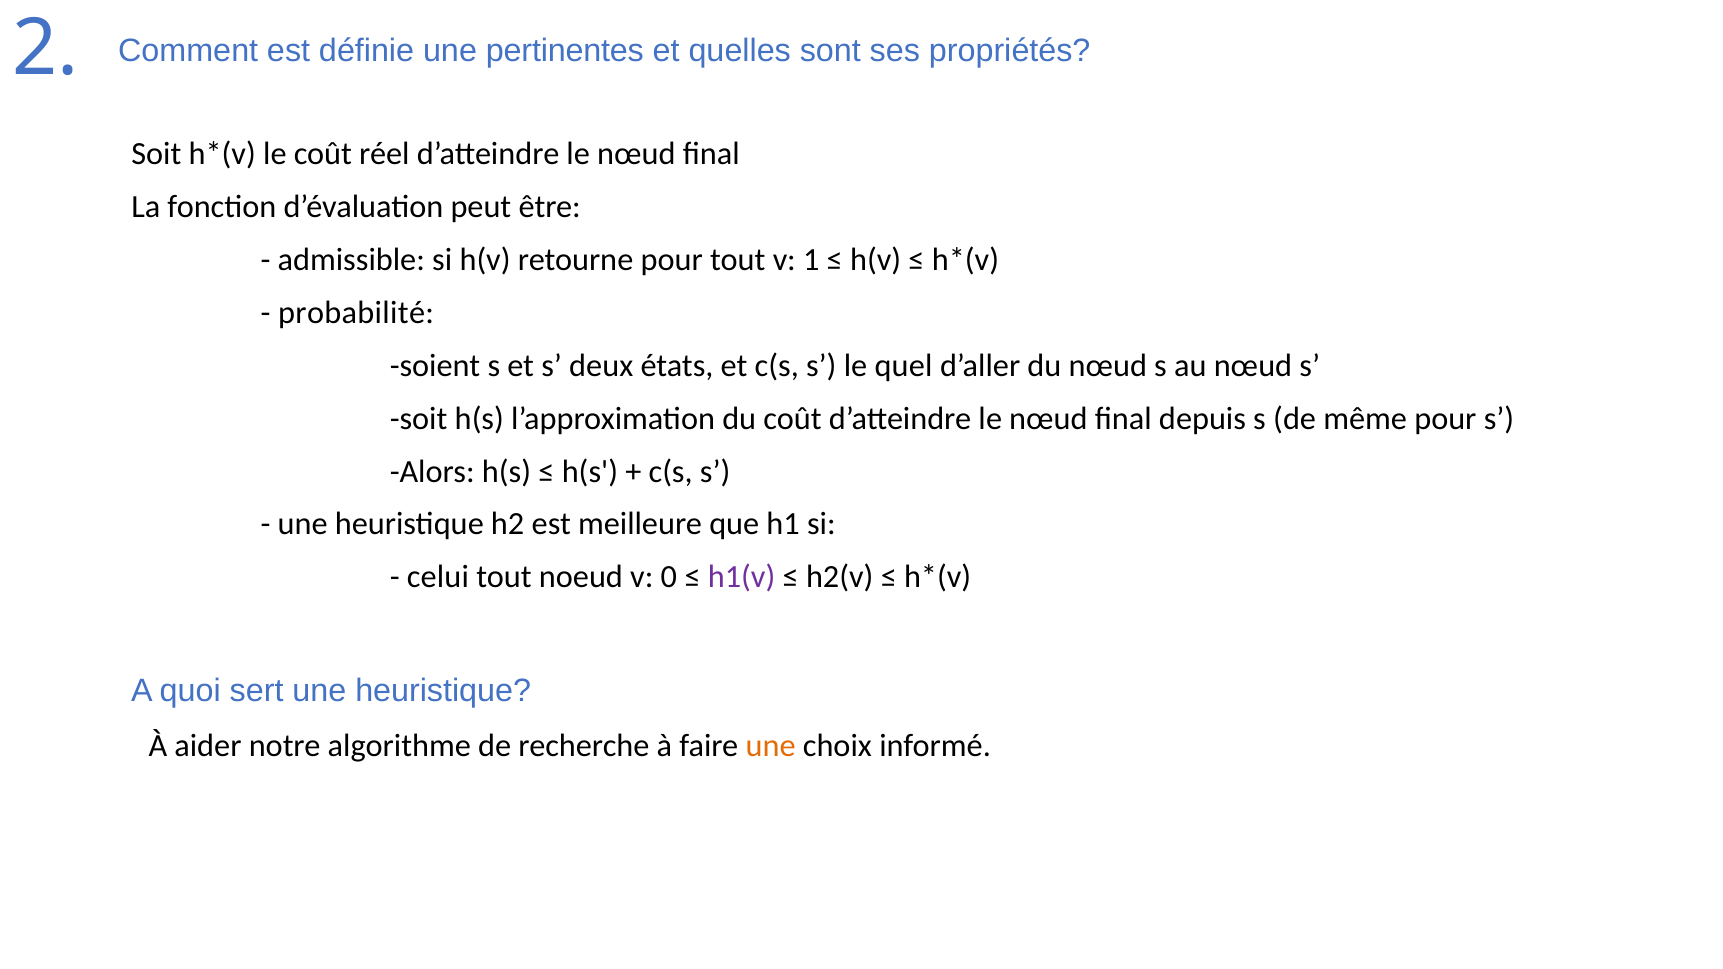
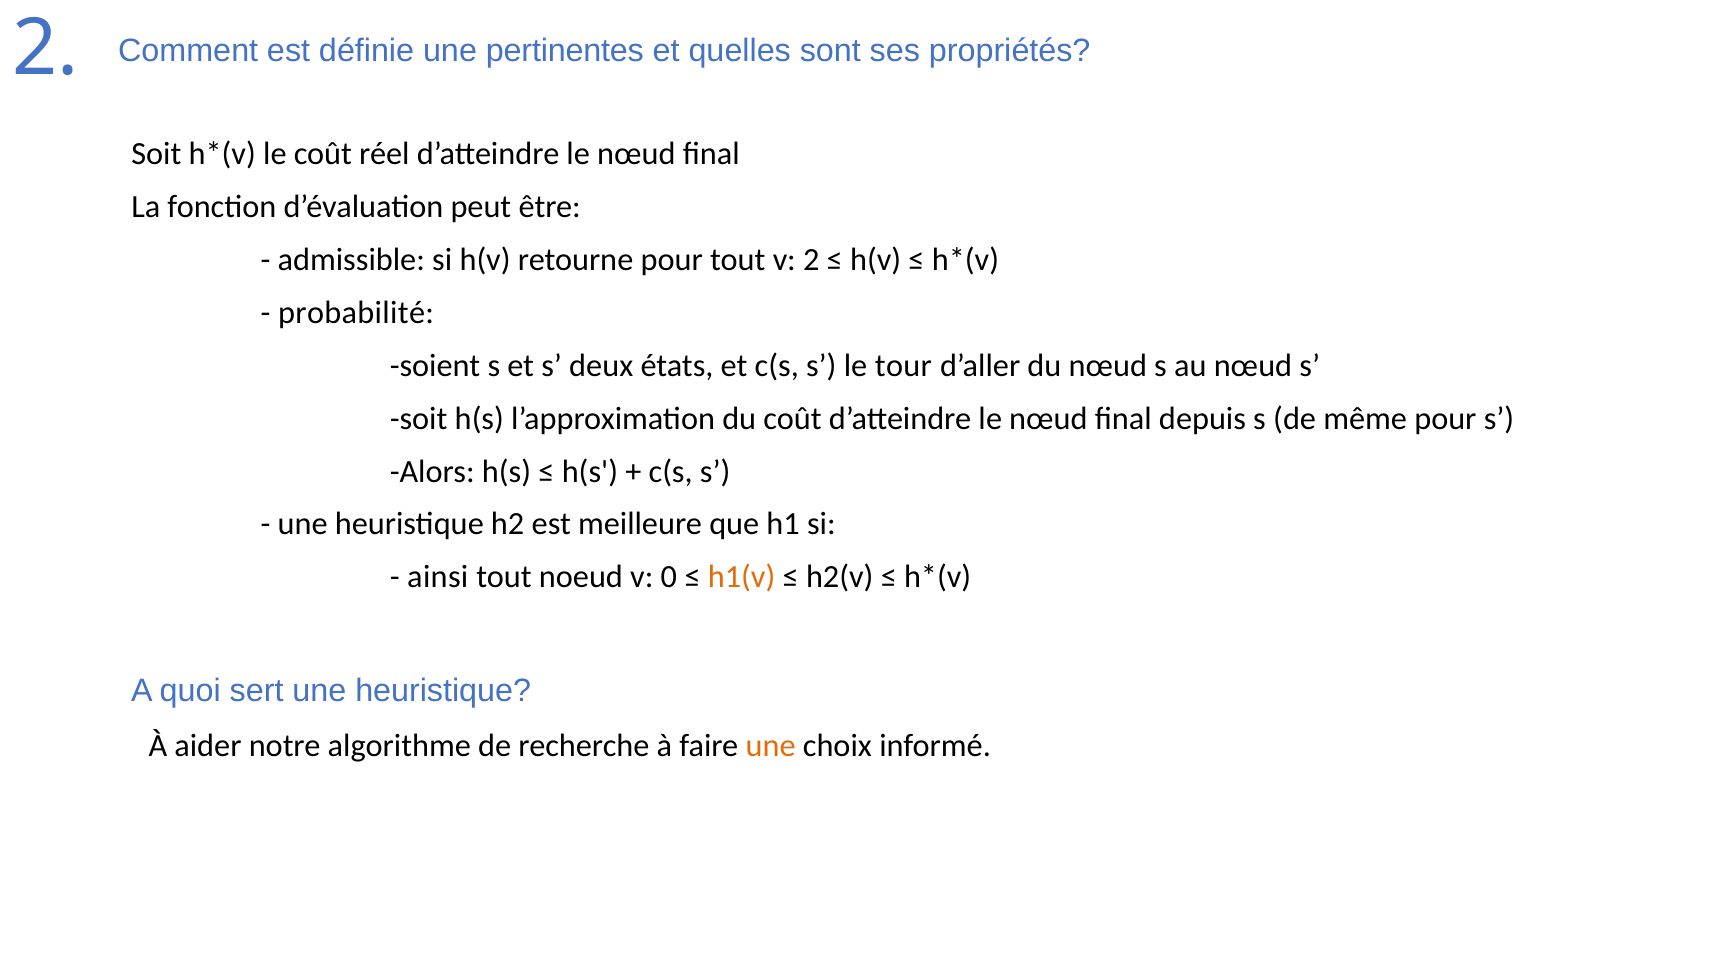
v 1: 1 -> 2 (811, 260)
quel: quel -> tour (903, 366)
celui: celui -> ainsi (438, 577)
h1(v colour: purple -> orange (742, 577)
